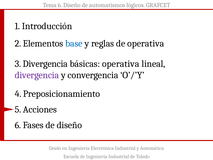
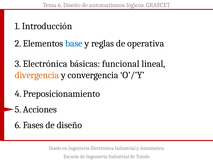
3 Divergencia: Divergencia -> Electrónica (45, 64)
básicas operativa: operativa -> funcional (121, 64)
divergencia colour: purple -> orange (37, 75)
